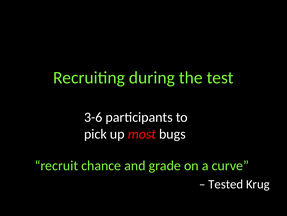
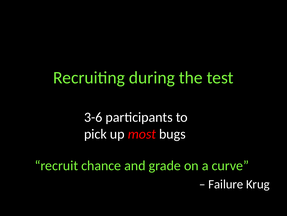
Tested: Tested -> Failure (226, 184)
